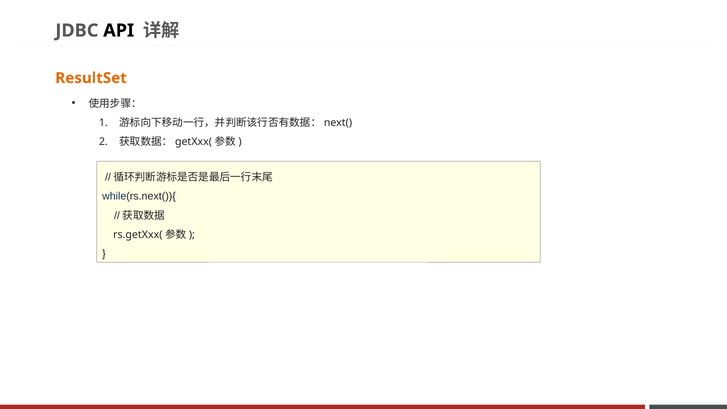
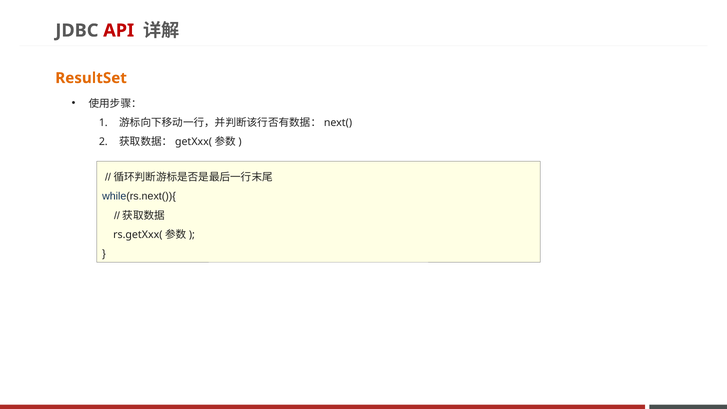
API colour: black -> red (119, 31)
